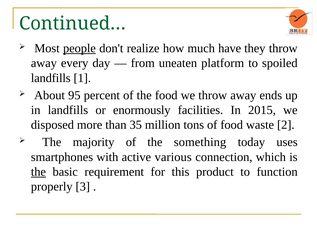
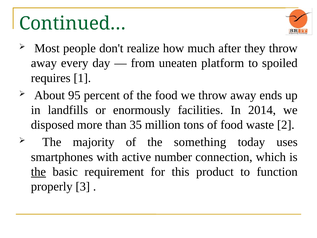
people underline: present -> none (79, 48)
have: have -> after (230, 48)
landfills: landfills -> requires (51, 78)
2015: 2015 -> 2014 (262, 110)
various: various -> number (173, 157)
